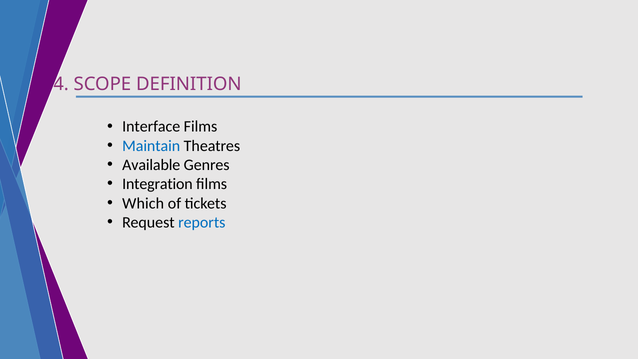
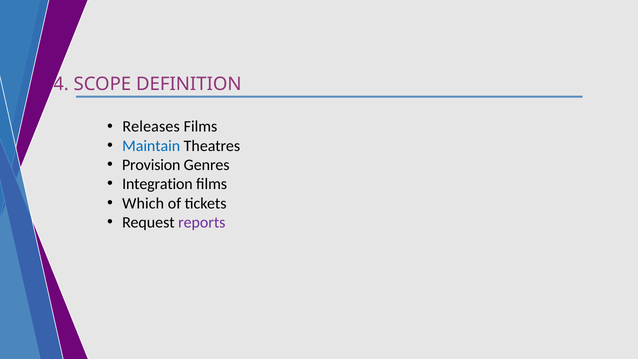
Interface: Interface -> Releases (151, 127)
Available: Available -> Provision (151, 165)
reports colour: blue -> purple (202, 222)
